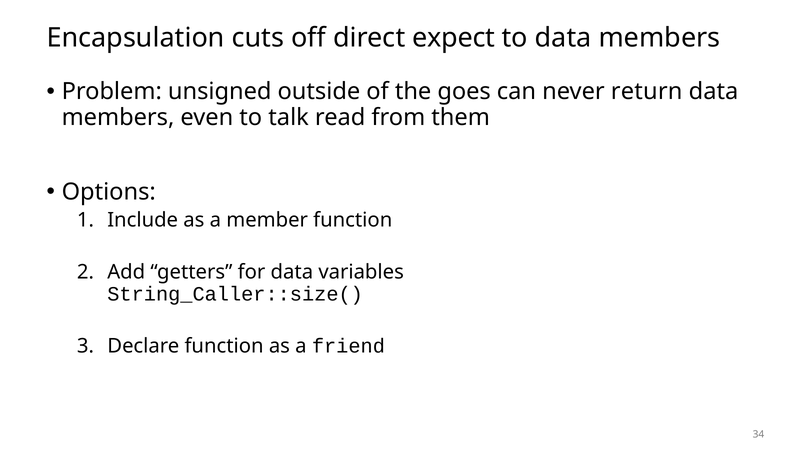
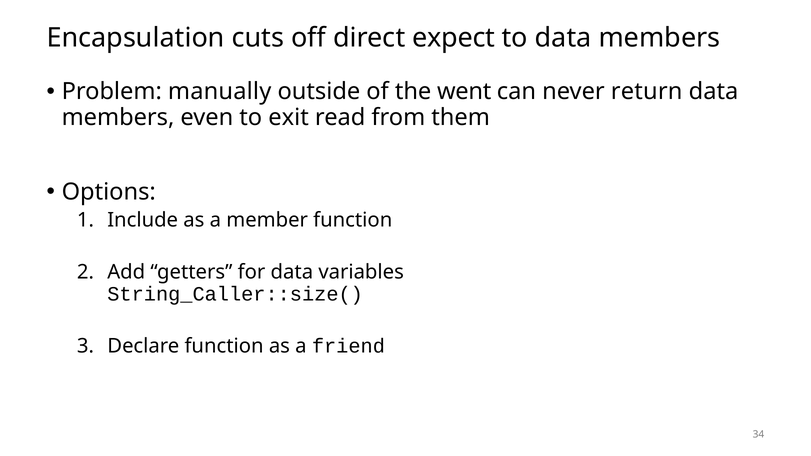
unsigned: unsigned -> manually (220, 92)
goes: goes -> went (464, 92)
talk: talk -> exit (289, 117)
